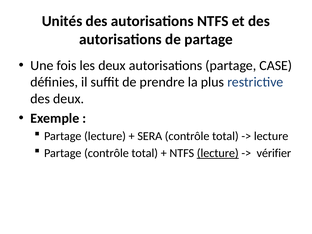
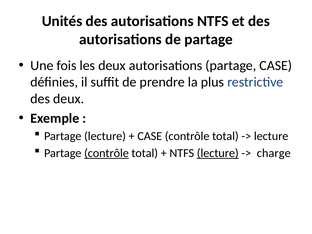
SERA: SERA -> CASE (150, 136)
contrôle underline: none -> present (106, 153)
vérifier: vérifier -> charge (274, 153)
